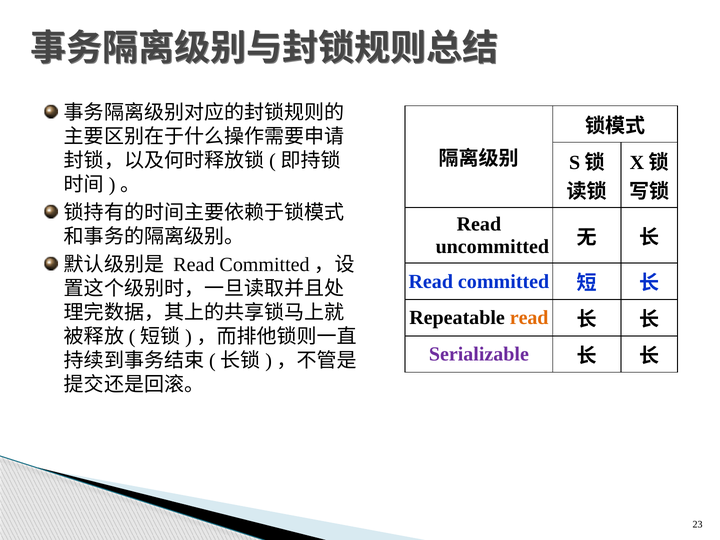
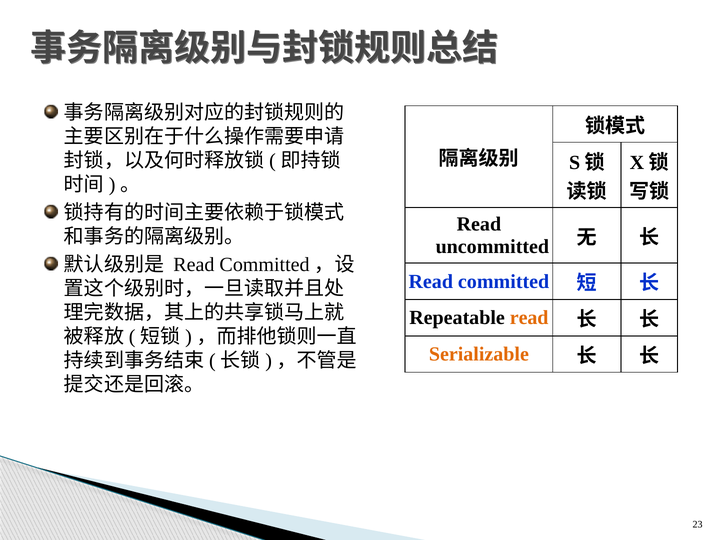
Serializable colour: purple -> orange (479, 354)
